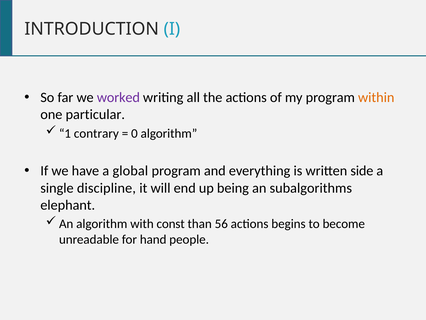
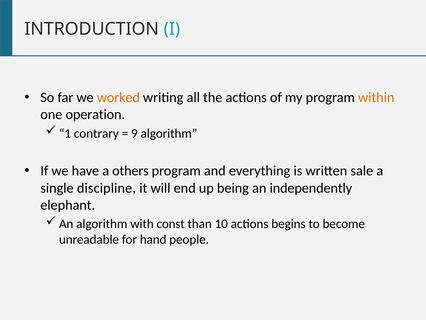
worked colour: purple -> orange (118, 97)
particular: particular -> operation (95, 114)
0: 0 -> 9 (134, 133)
global: global -> others (130, 171)
side: side -> sale (362, 171)
subalgorithms: subalgorithms -> independently (311, 188)
56: 56 -> 10 (221, 224)
